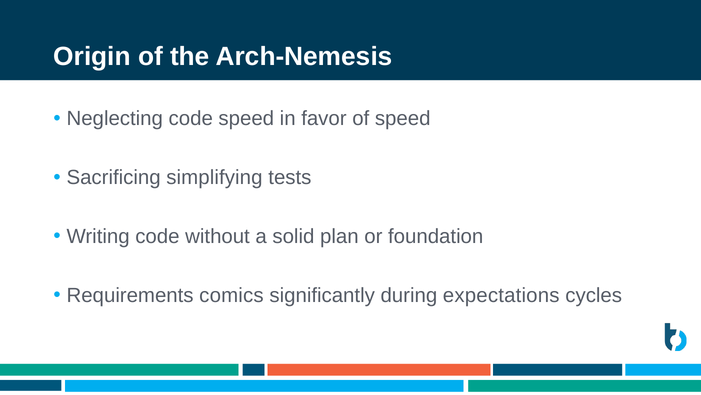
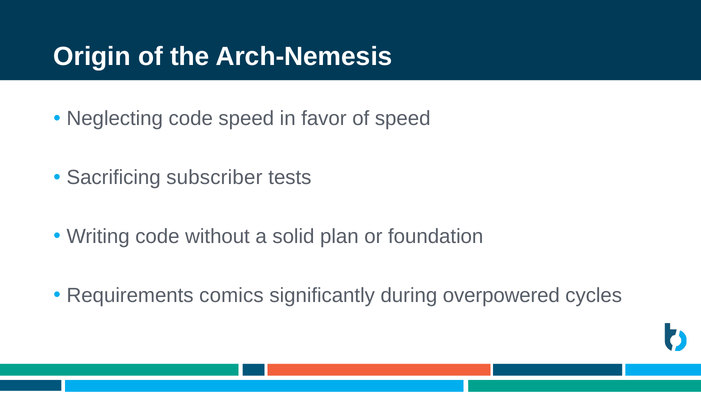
simplifying: simplifying -> subscriber (214, 177)
expectations: expectations -> overpowered (501, 295)
